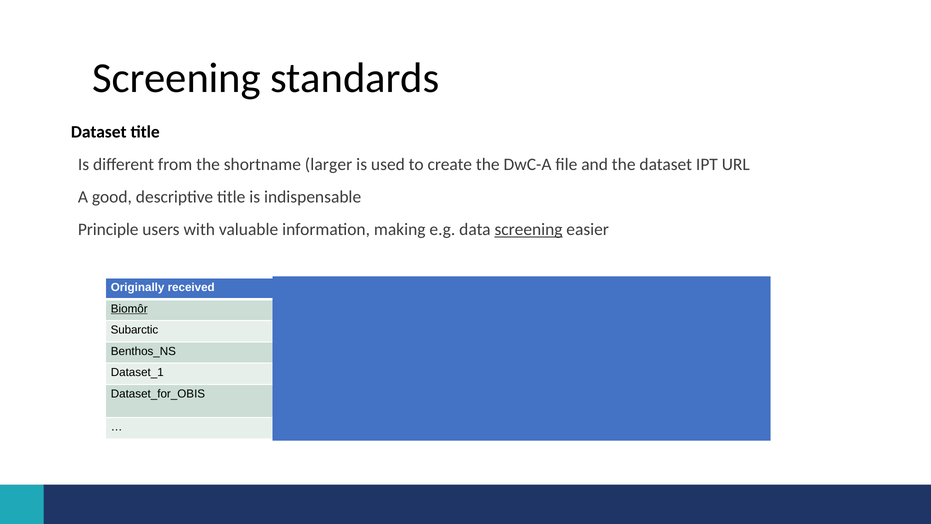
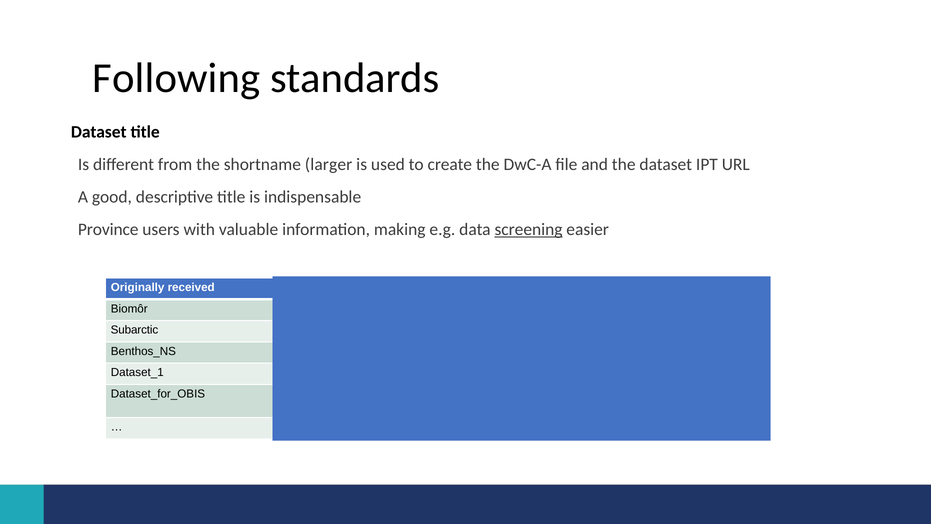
Screening: Screening -> Following (176, 78)
Principle: Principle -> Province (108, 229)
Biomôr underline: present -> none (129, 309)
